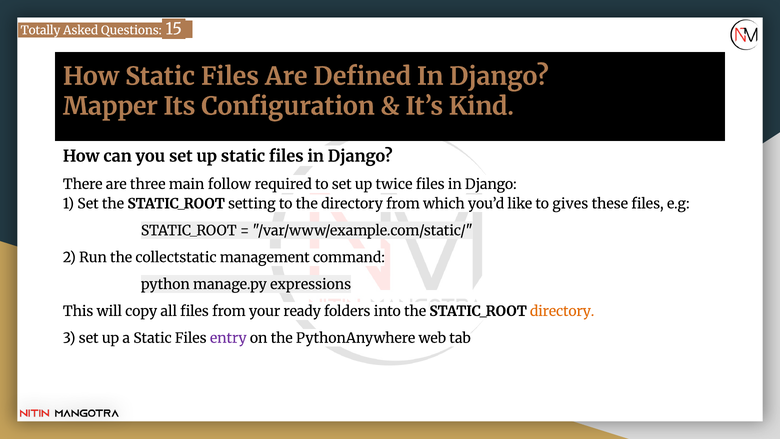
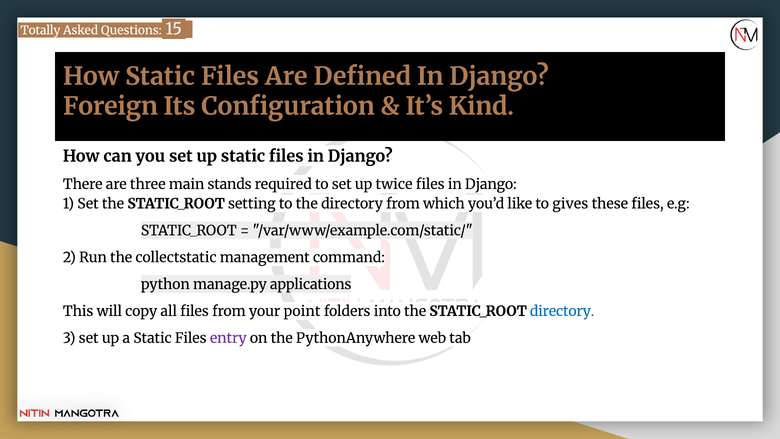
Mapper: Mapper -> Foreign (110, 106)
follow: follow -> stands (230, 184)
expressions: expressions -> applications (311, 284)
ready: ready -> point (302, 311)
directory colour: orange -> blue (562, 311)
